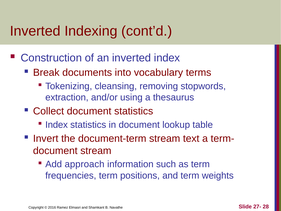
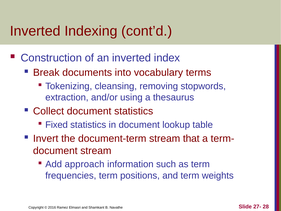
Index: Index -> Fixed (57, 125)
text: text -> that (191, 138)
